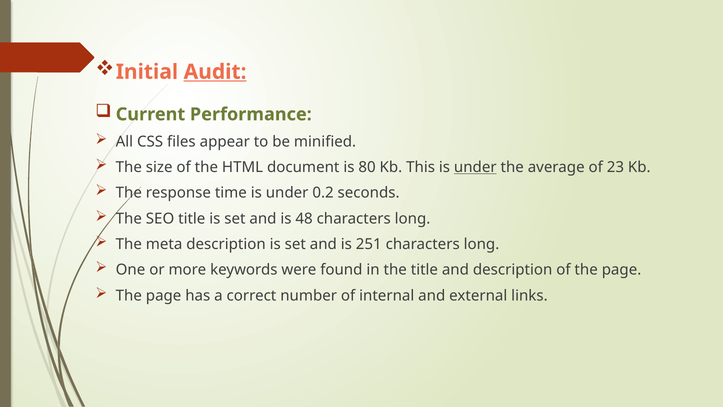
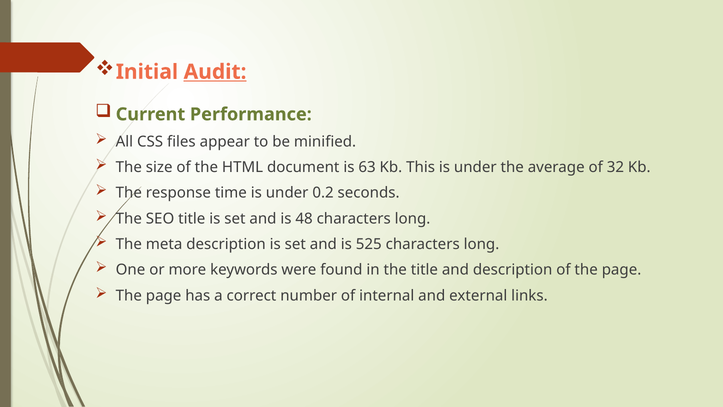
80: 80 -> 63 (367, 167)
under underline: present -> none (475, 167)
23: 23 -> 32 (615, 167)
251: 251 -> 525 (369, 244)
